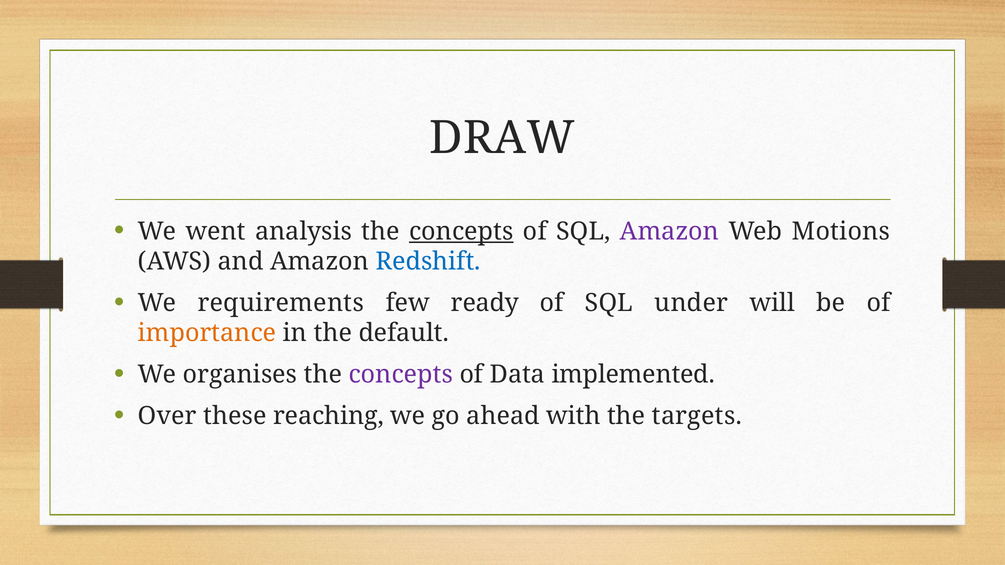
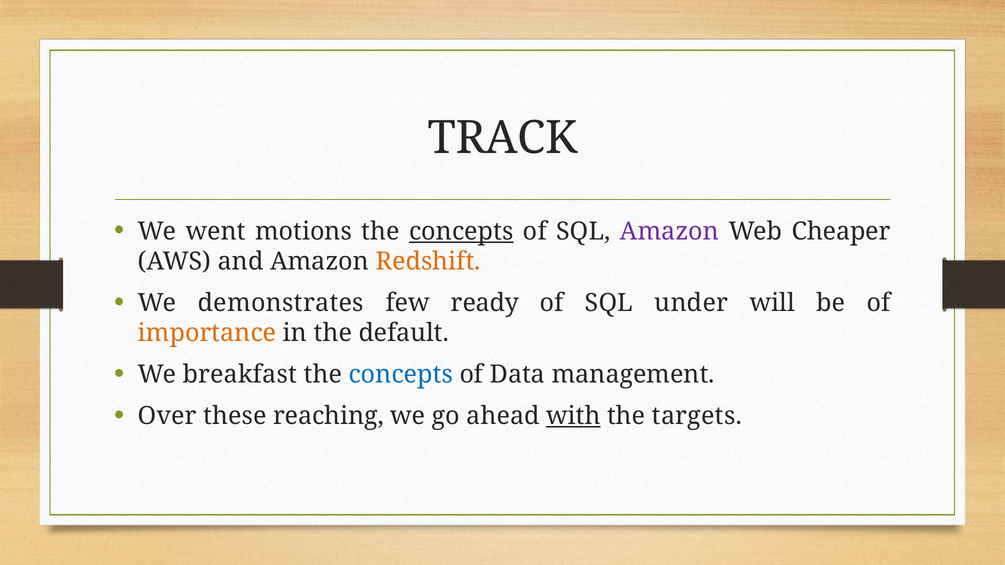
DRAW: DRAW -> TRACK (503, 138)
analysis: analysis -> motions (304, 231)
Motions: Motions -> Cheaper (841, 231)
Redshift colour: blue -> orange (428, 262)
requirements: requirements -> demonstrates (281, 303)
organises: organises -> breakfast (240, 375)
concepts colour: purple -> blue (401, 375)
implemented: implemented -> management (633, 375)
with underline: none -> present (573, 416)
